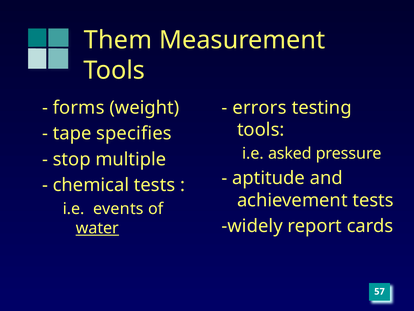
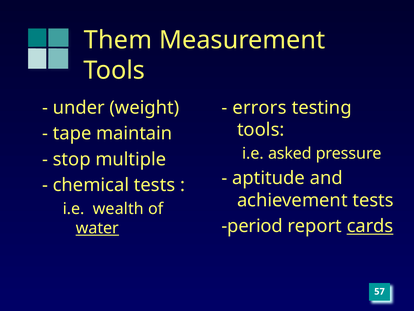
forms: forms -> under (79, 108)
specifies: specifies -> maintain (134, 133)
events: events -> wealth (118, 209)
widely: widely -> period (252, 226)
cards underline: none -> present (370, 226)
